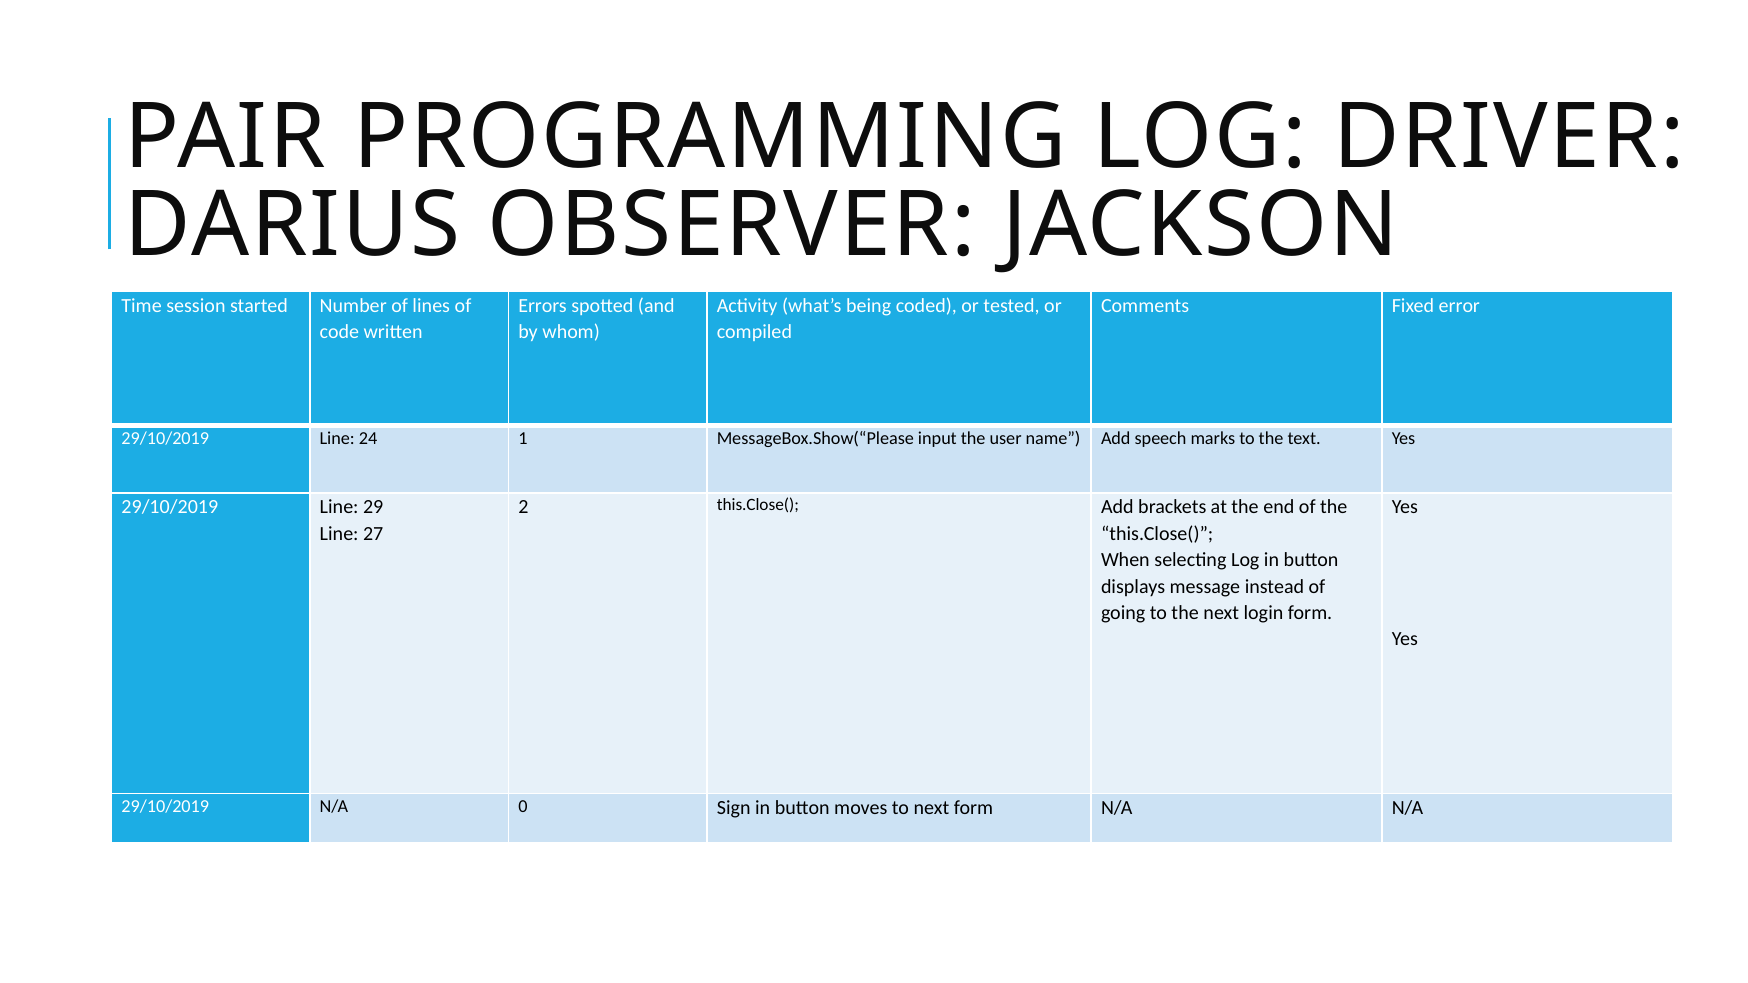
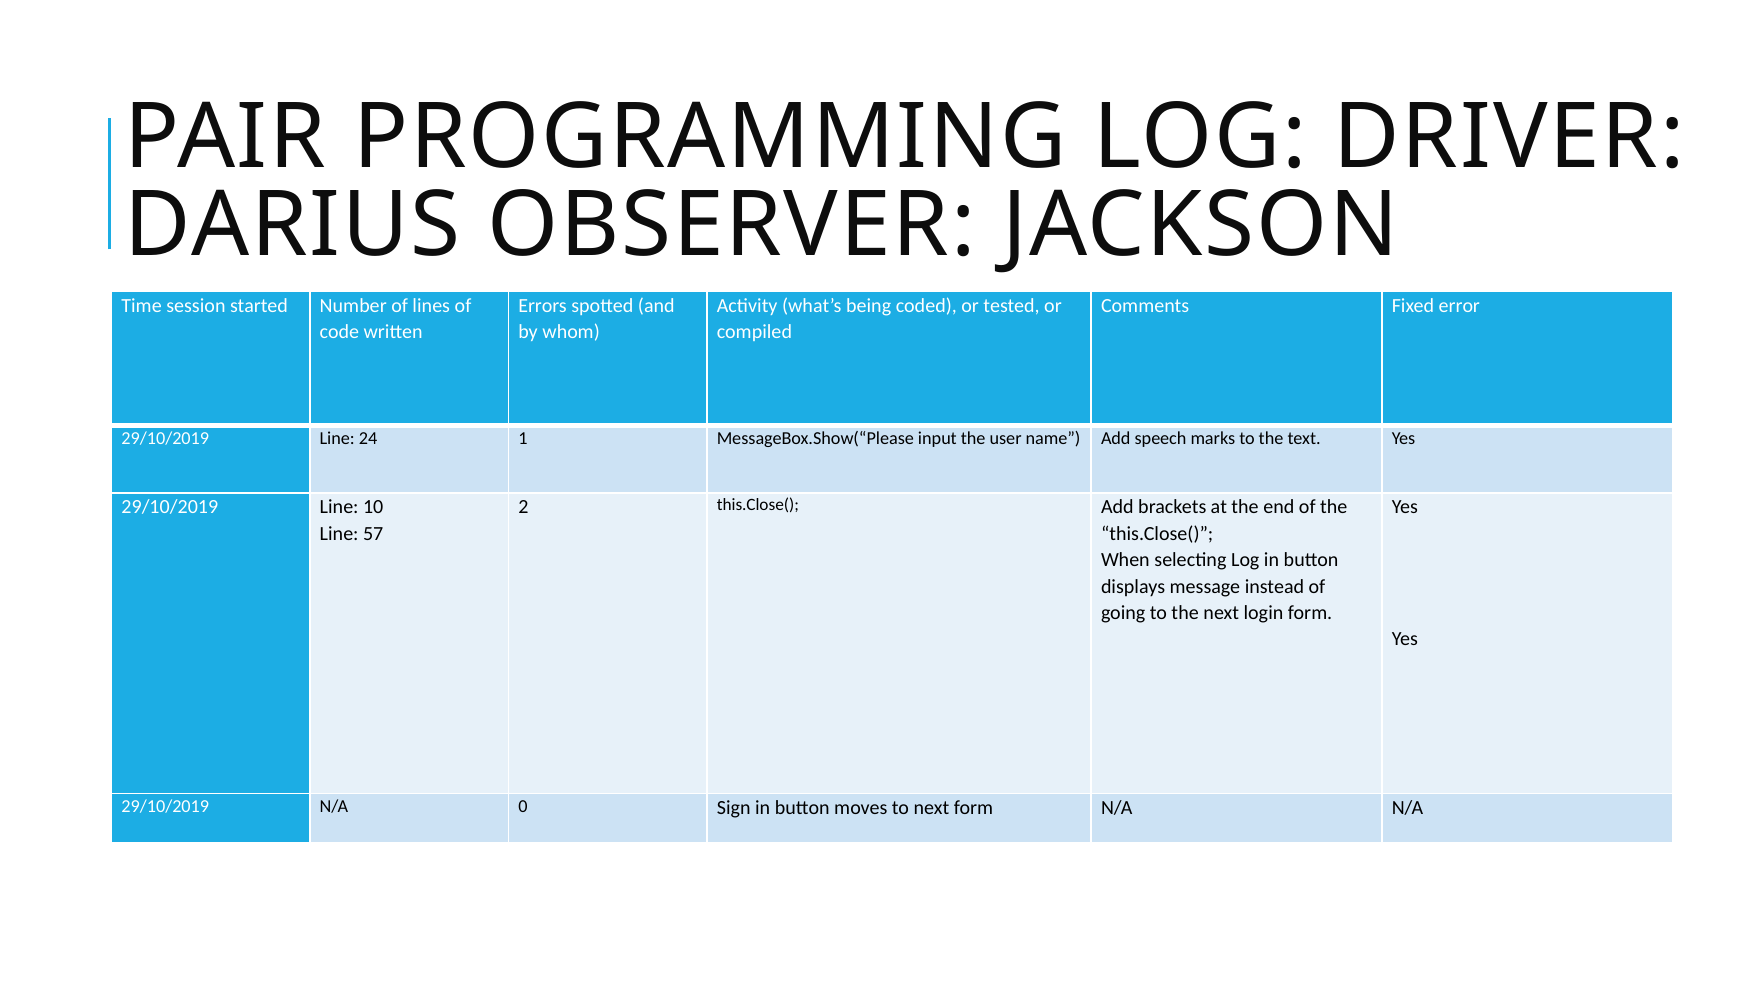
29: 29 -> 10 (373, 507)
27: 27 -> 57 (373, 534)
